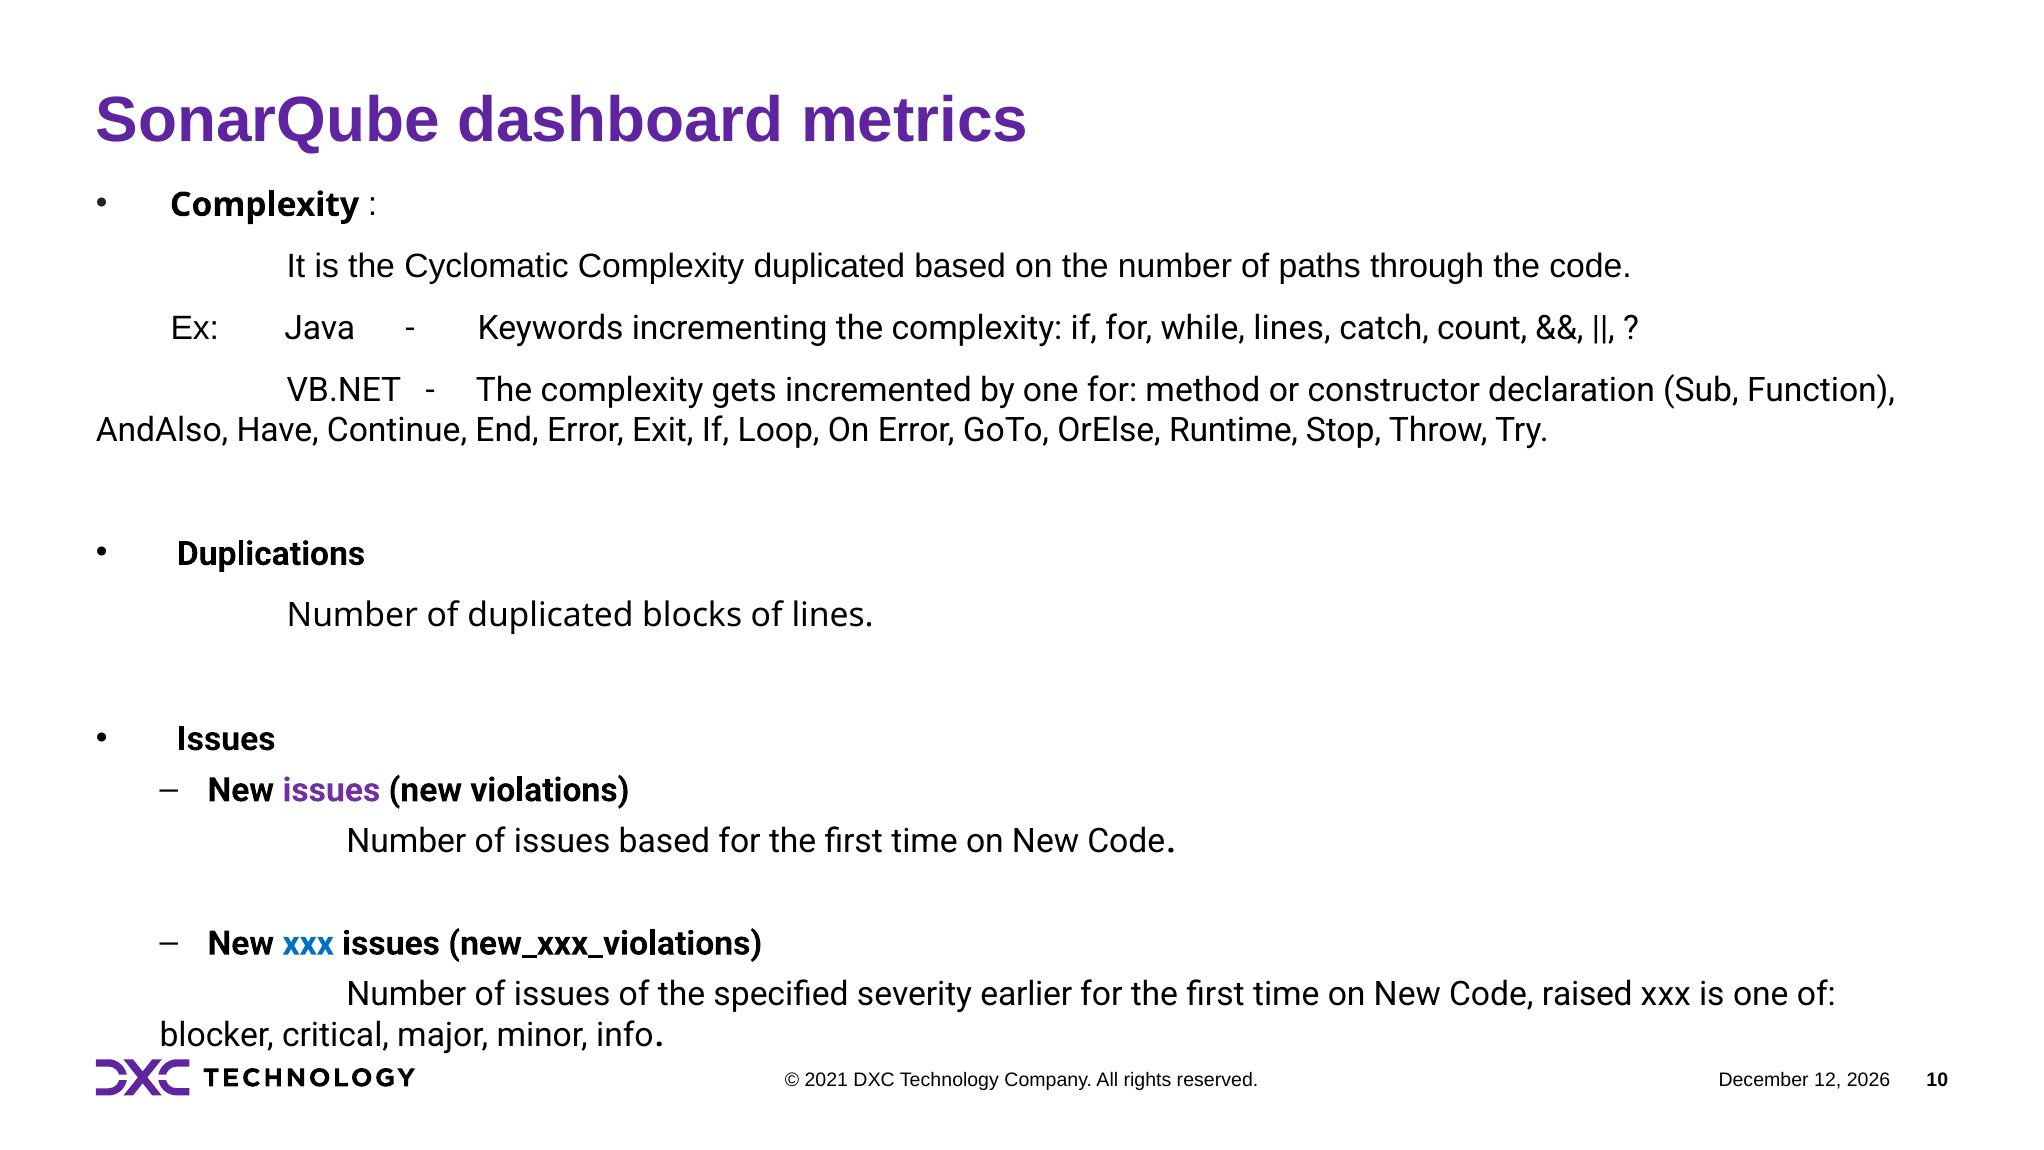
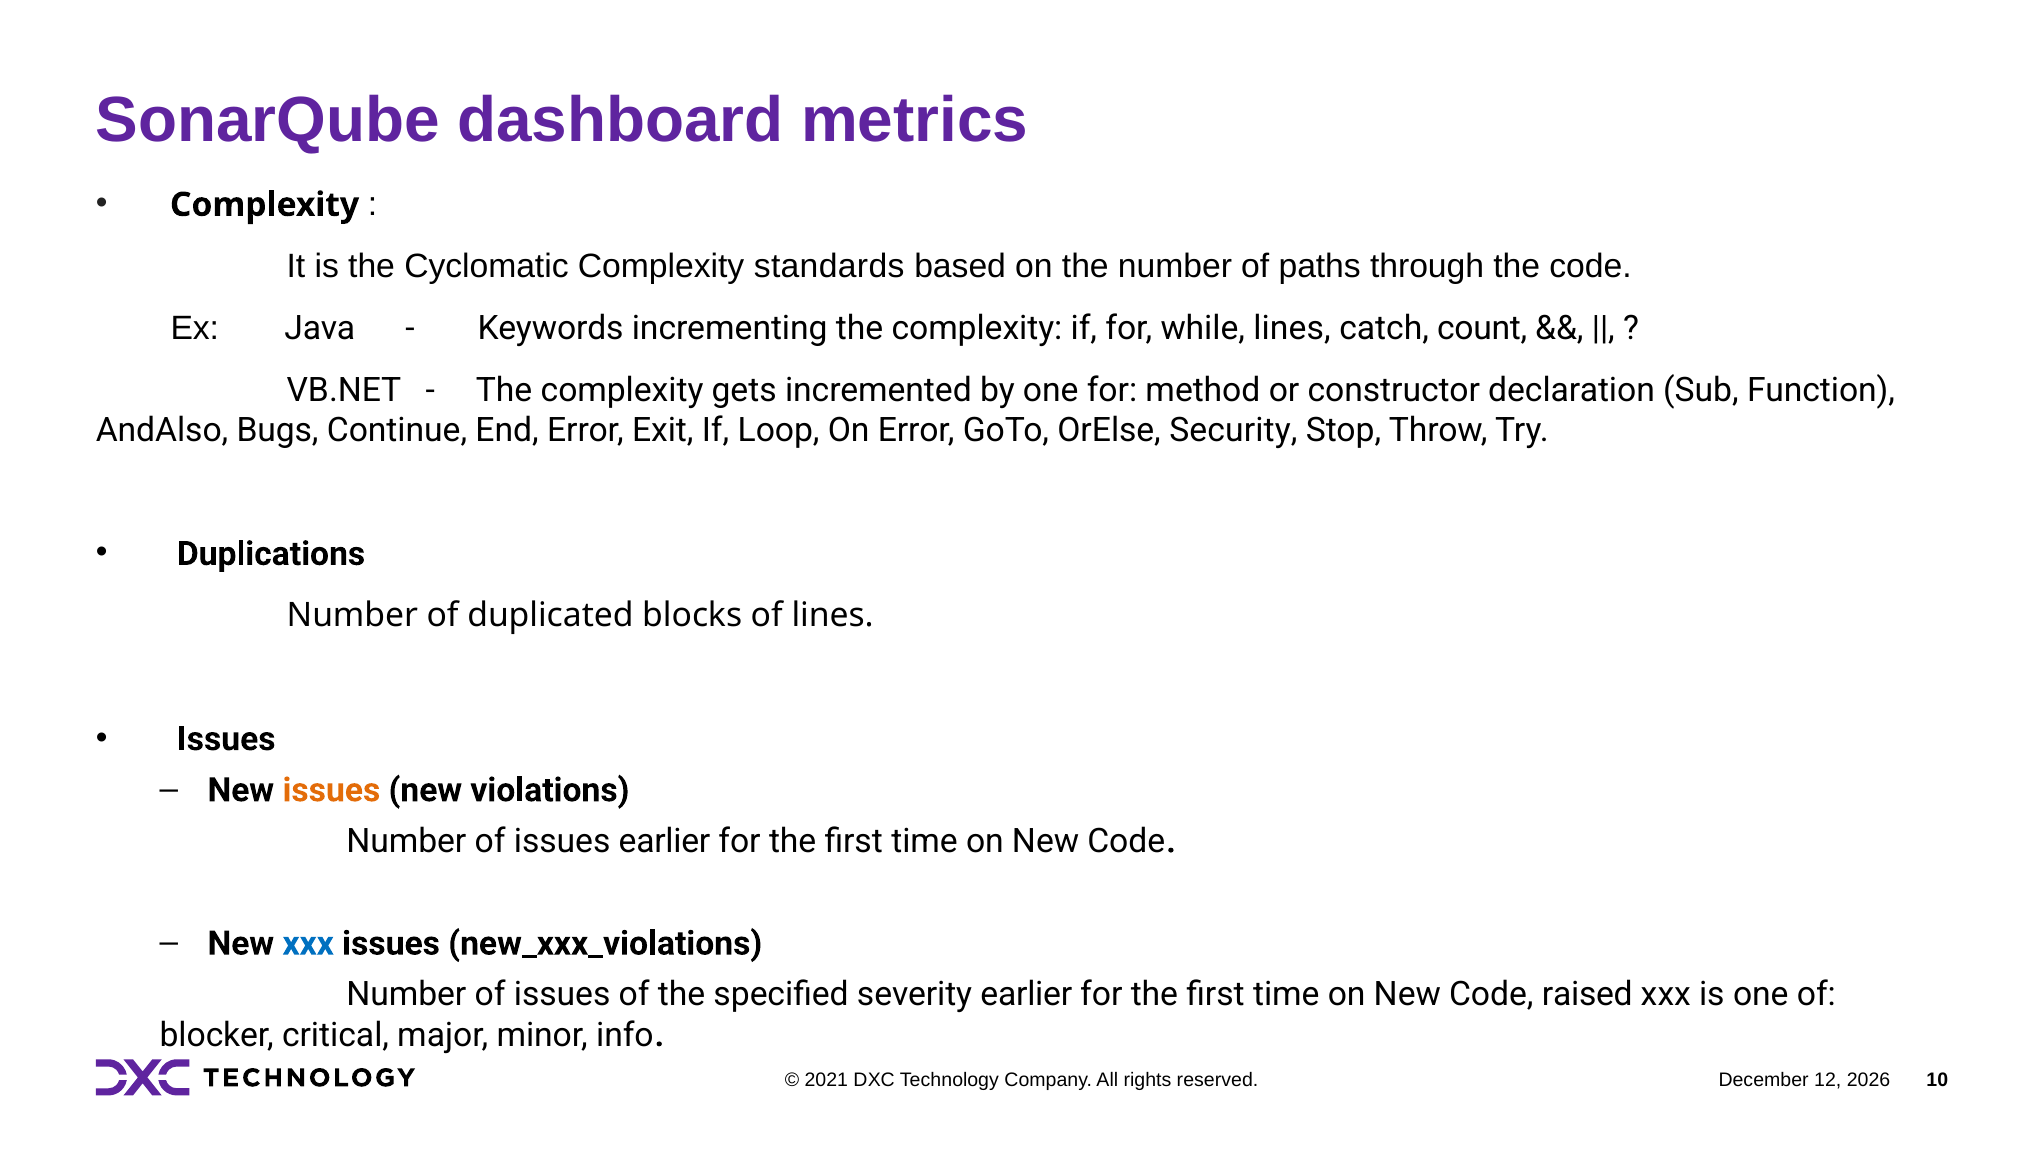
Complexity duplicated: duplicated -> standards (829, 266)
Have: Have -> Bugs (278, 430)
Runtime: Runtime -> Security (1233, 430)
issues colour: purple -> orange (331, 790)
issues based: based -> earlier (665, 841)
